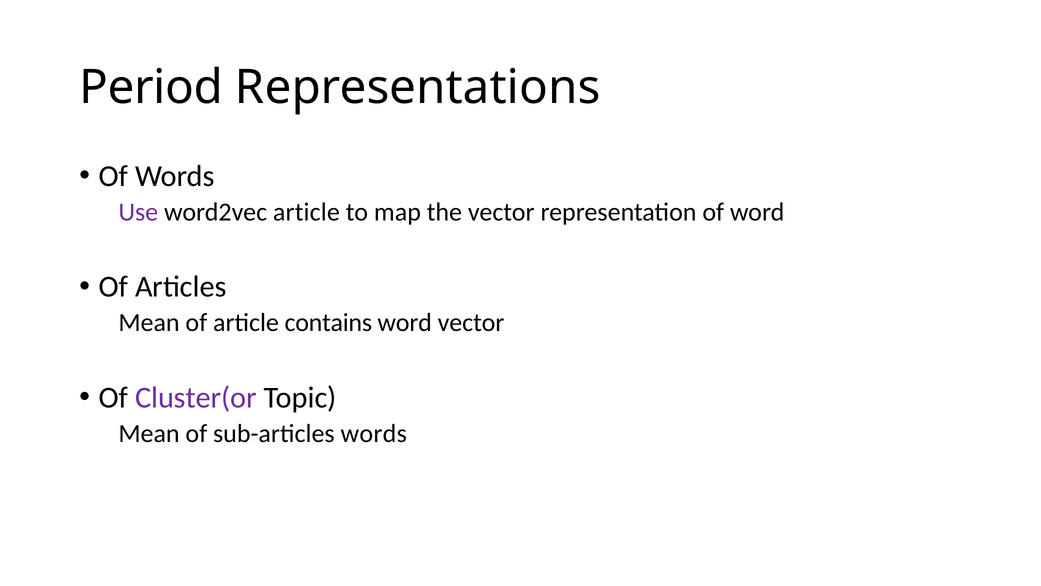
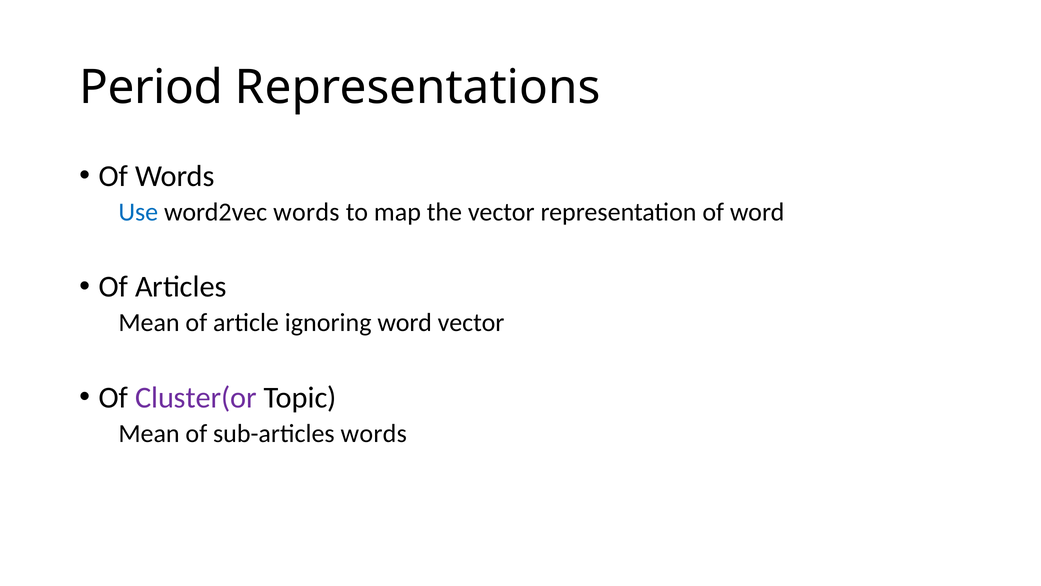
Use colour: purple -> blue (138, 212)
word2vec article: article -> words (306, 212)
contains: contains -> ignoring (328, 323)
